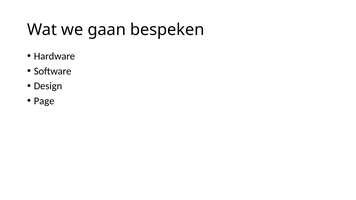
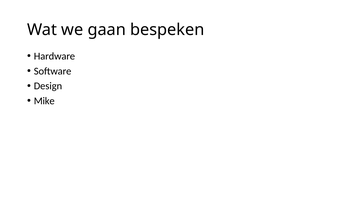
Page: Page -> Mike (44, 101)
